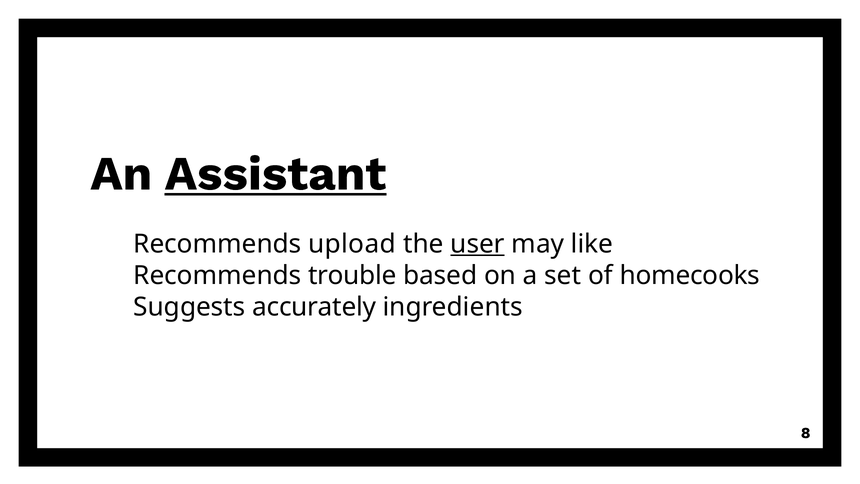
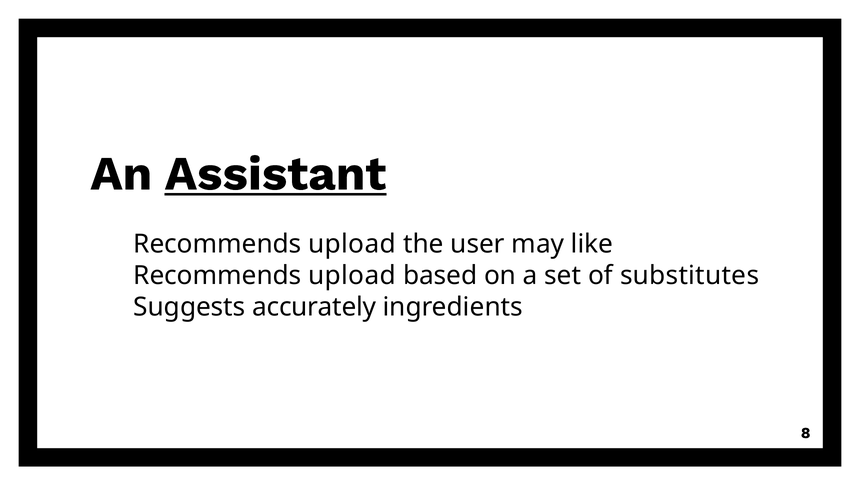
user underline: present -> none (477, 244)
trouble: trouble -> upload (352, 275)
homecooks: homecooks -> substitutes (690, 275)
